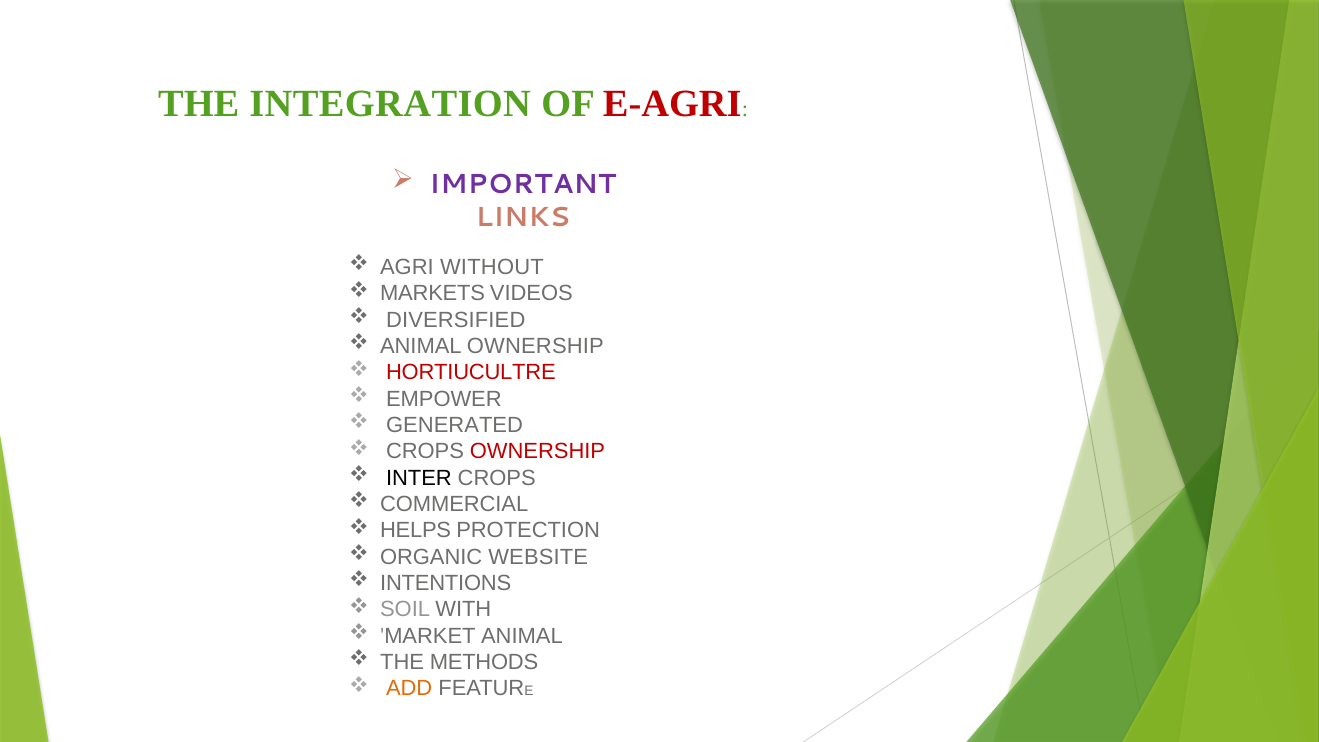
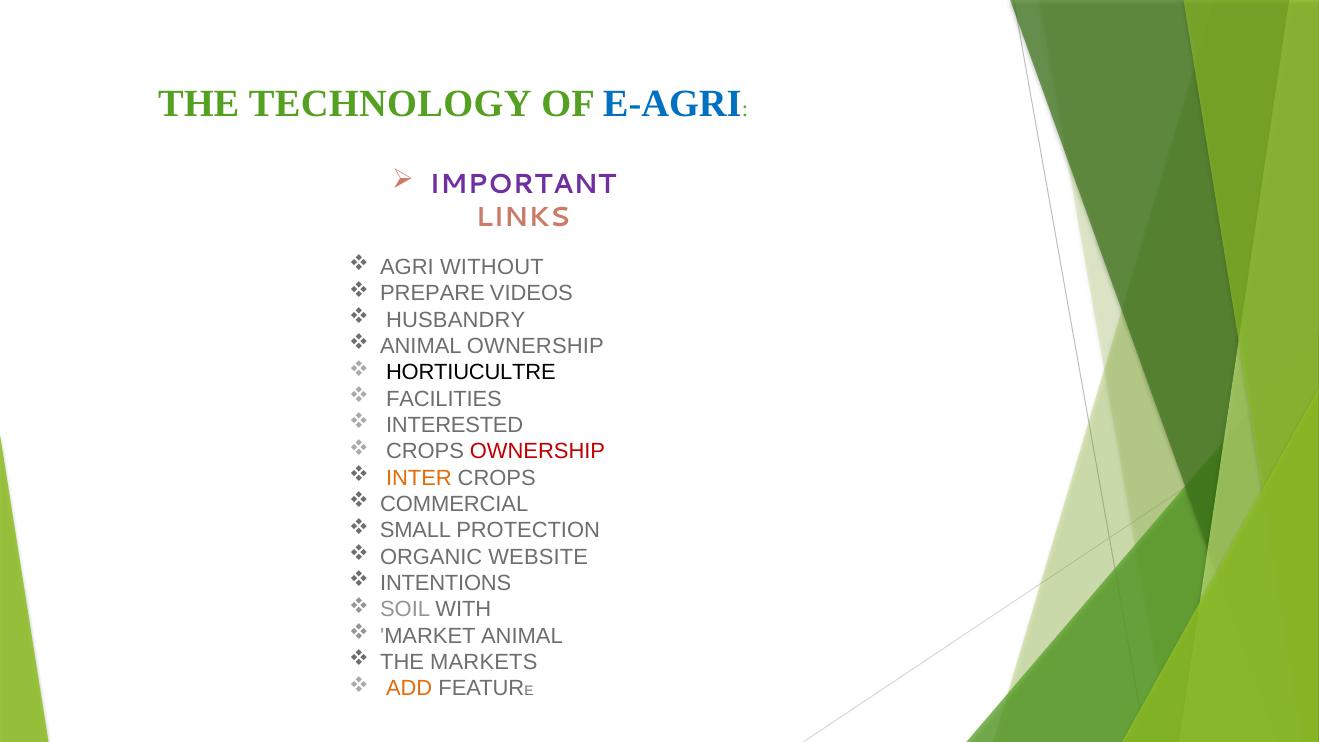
INTEGRATION: INTEGRATION -> TECHNOLOGY (390, 104)
E-AGRI colour: red -> blue (672, 104)
MARKETS: MARKETS -> PREPARE (432, 294)
DIVERSIFIED: DIVERSIFIED -> HUSBANDRY (456, 320)
HORTIUCULTRE colour: red -> black (471, 373)
EMPOWER: EMPOWER -> FACILITIES (444, 399)
GENERATED: GENERATED -> INTERESTED (455, 425)
INTER colour: black -> orange (419, 478)
HELPS: HELPS -> SMALL (416, 530)
METHODS: METHODS -> MARKETS (484, 662)
